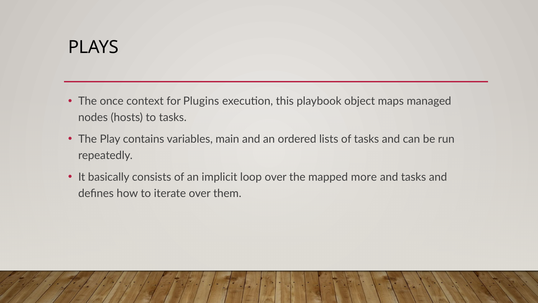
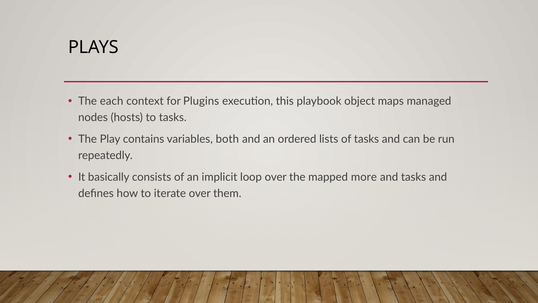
once: once -> each (112, 101)
main: main -> both (227, 139)
